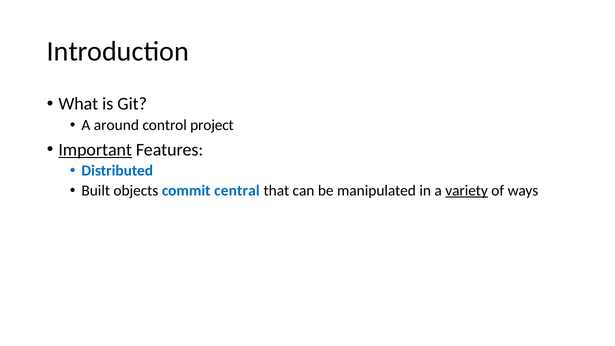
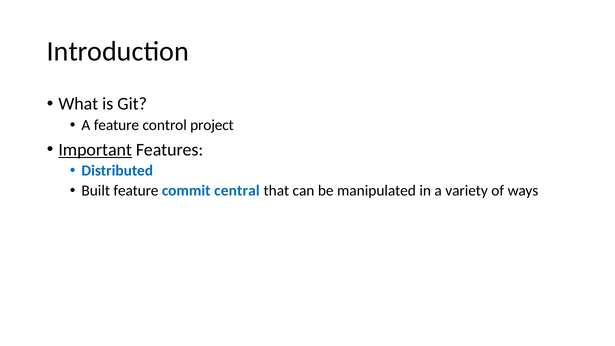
A around: around -> feature (116, 125)
Built objects: objects -> feature (136, 191)
variety underline: present -> none (467, 191)
